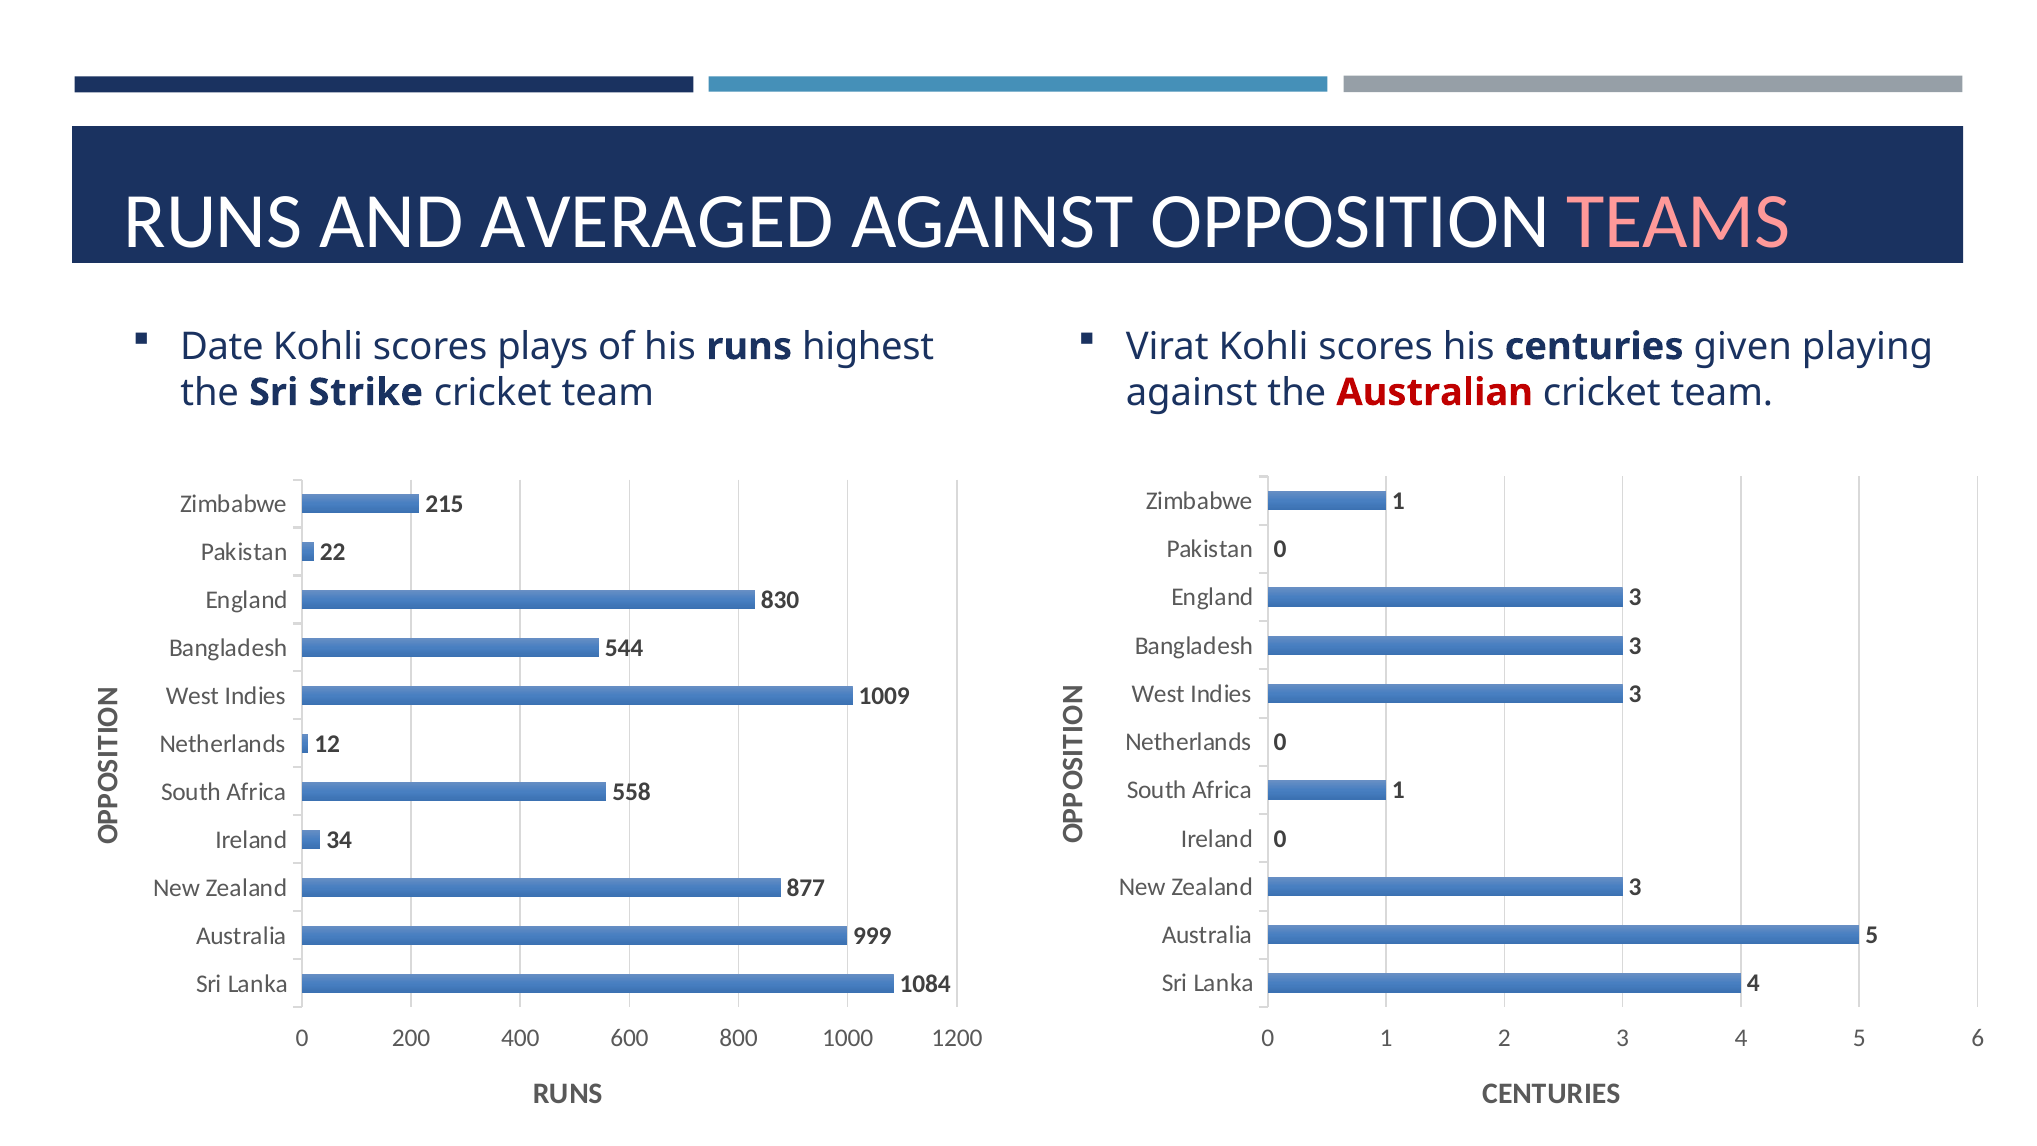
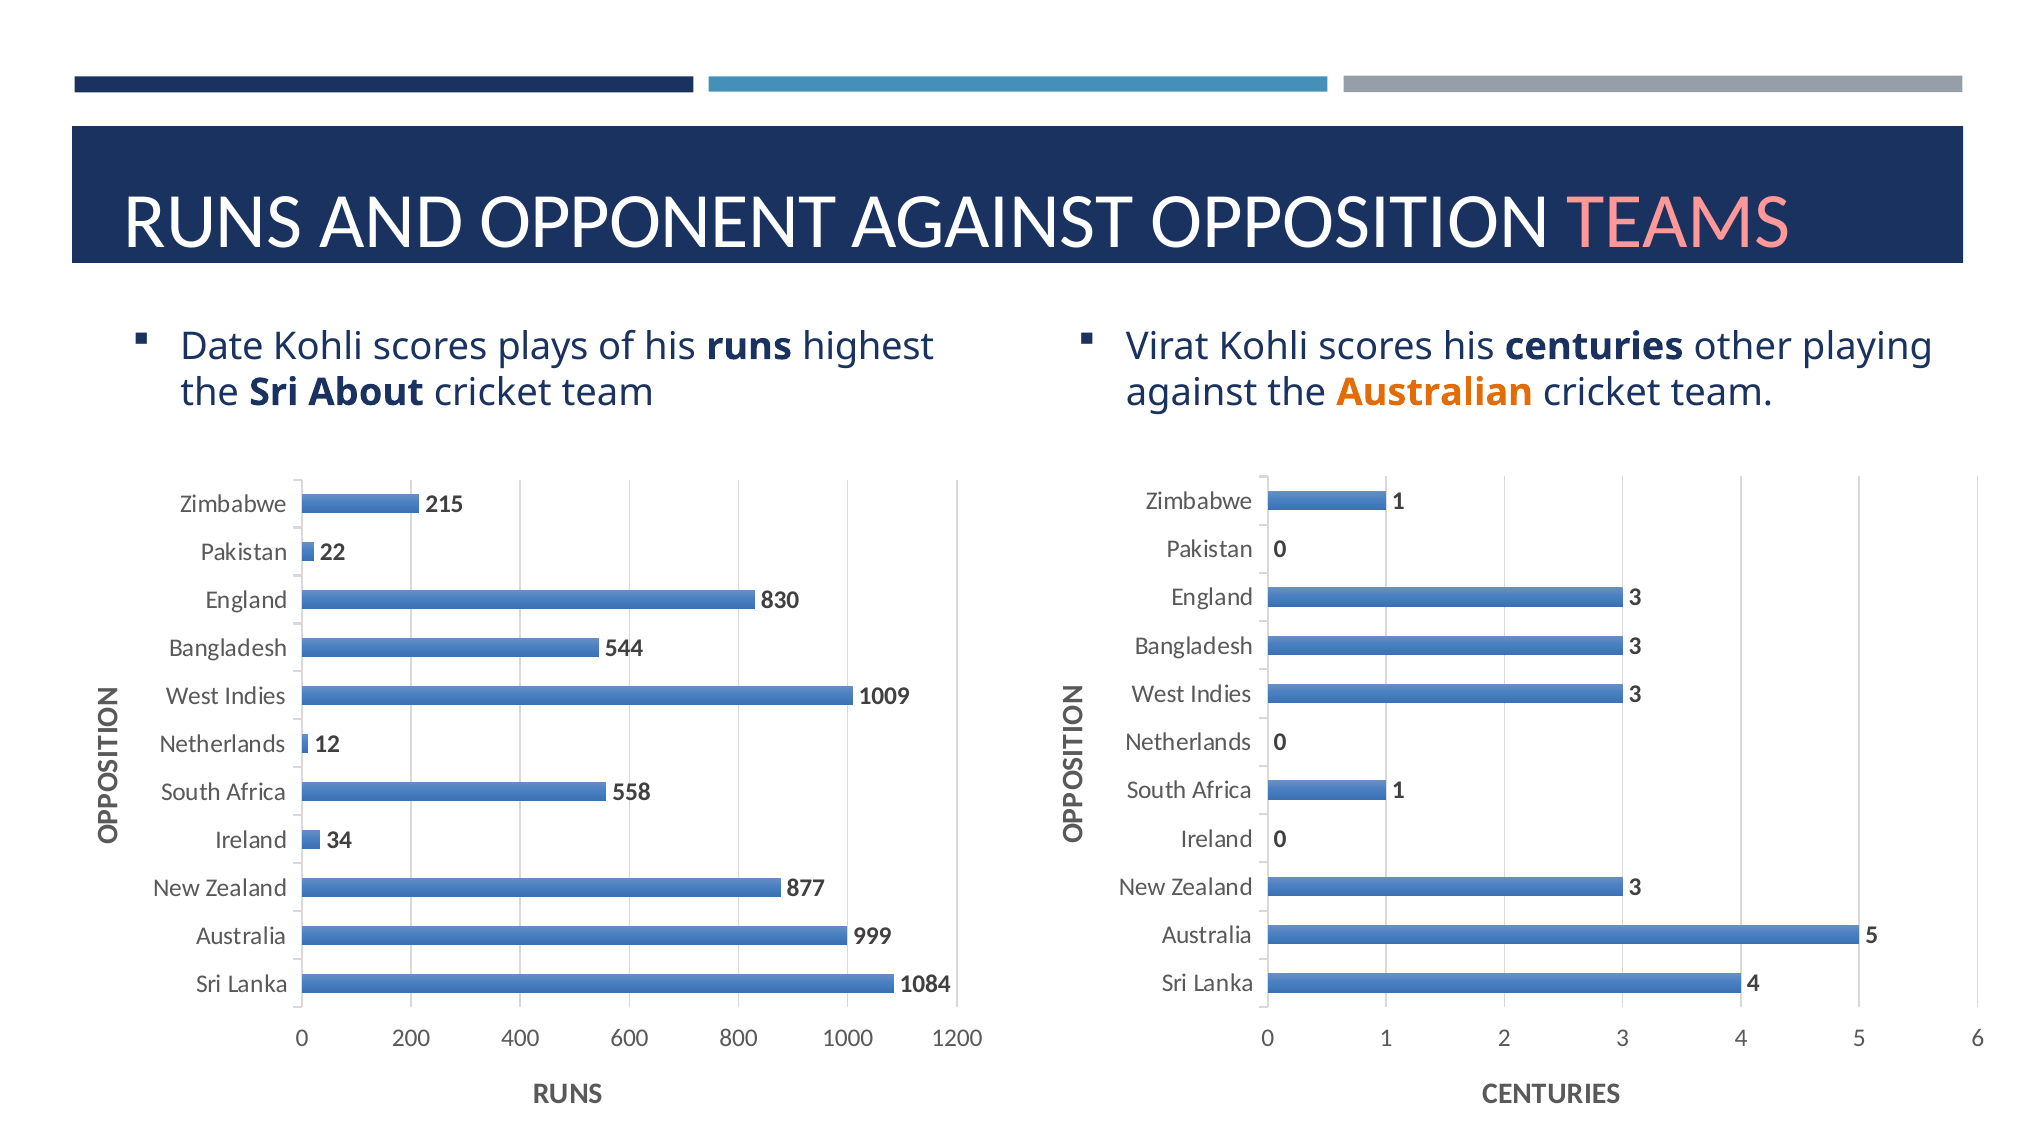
AVERAGED: AVERAGED -> OPPONENT (658, 221)
given: given -> other (1743, 347)
Strike: Strike -> About (366, 392)
Australian colour: red -> orange (1435, 392)
